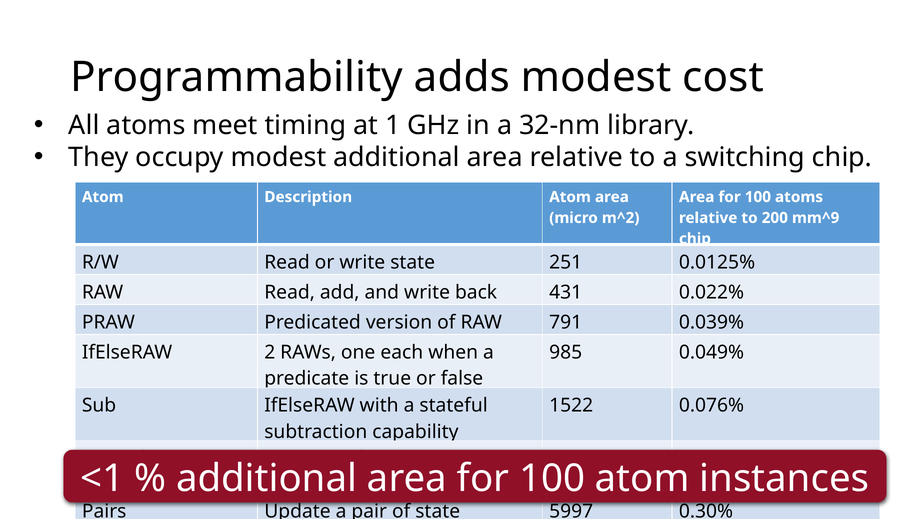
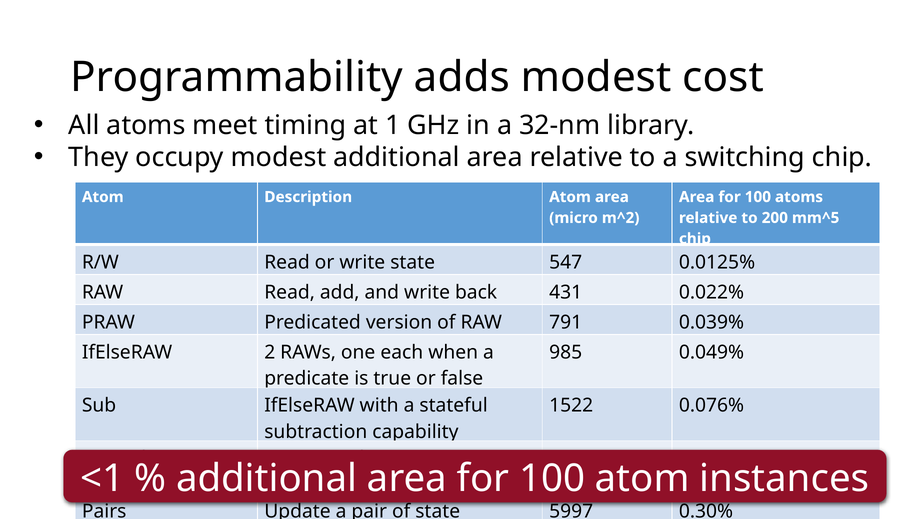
mm^9: mm^9 -> mm^5 (816, 218)
251: 251 -> 547 (566, 262)
